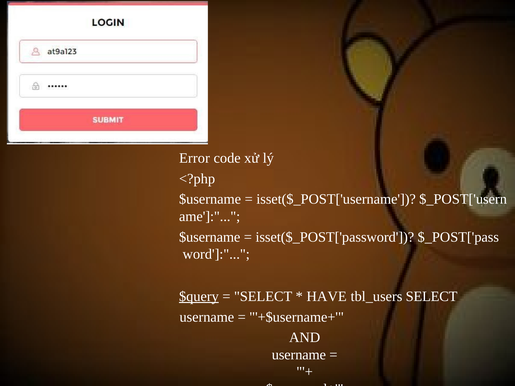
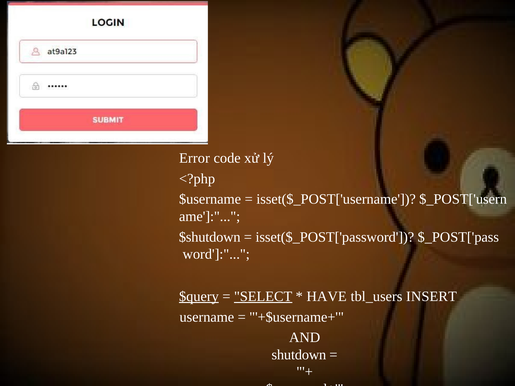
$username: $username -> $shutdown (210, 237)
SELECT underline: none -> present (263, 297)
tbl_users SELECT: SELECT -> INSERT (431, 297)
username: username -> shutdown (299, 355)
